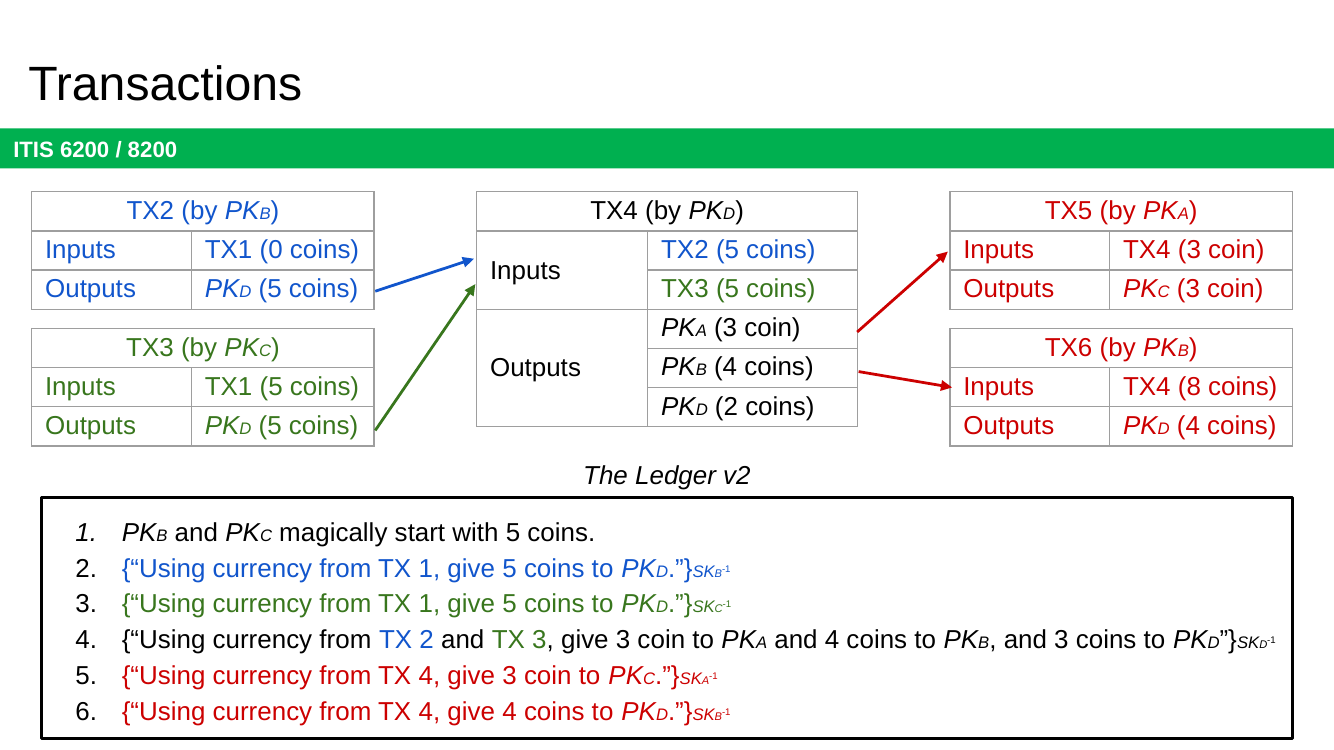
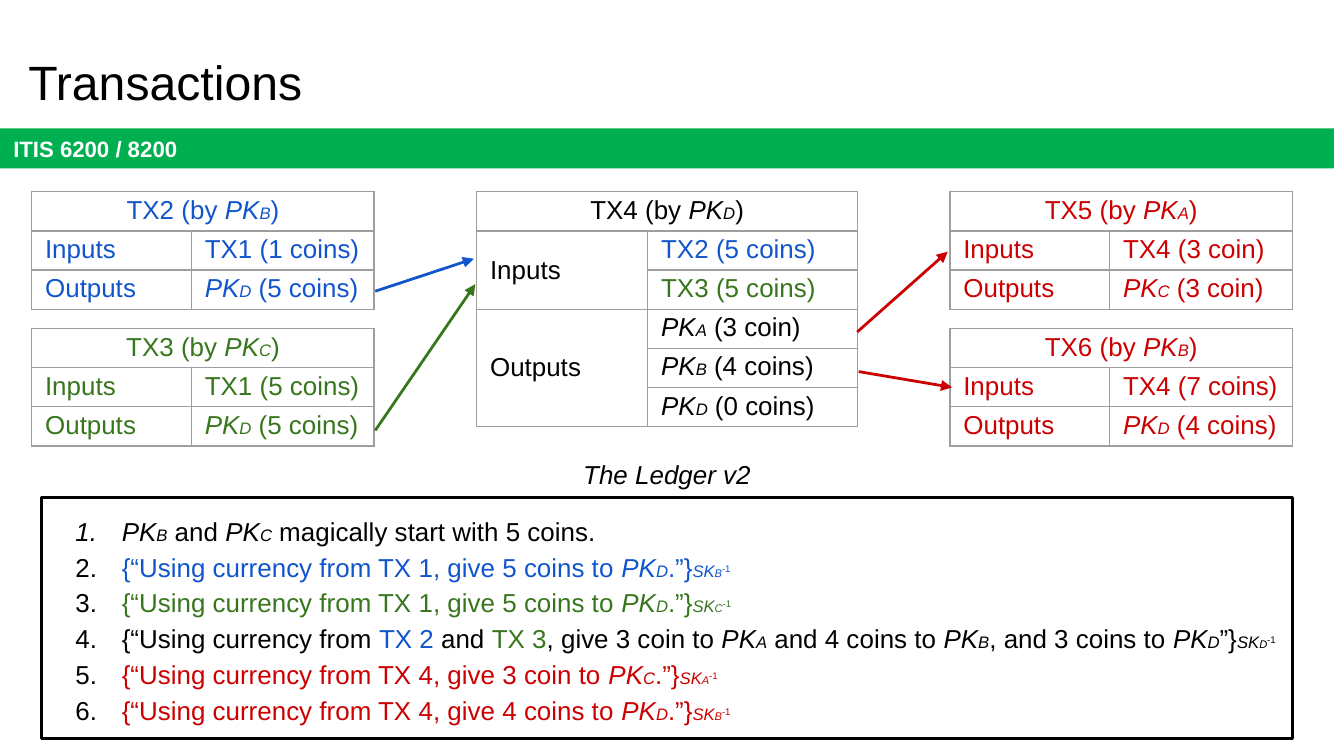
TX1 0: 0 -> 1 (271, 250)
8: 8 -> 7 (1189, 387)
2: 2 -> 0 (726, 407)
